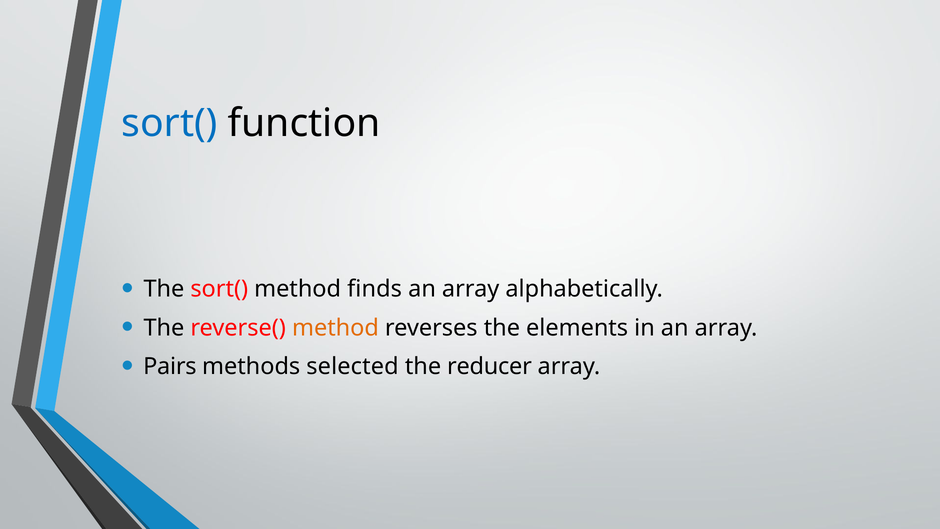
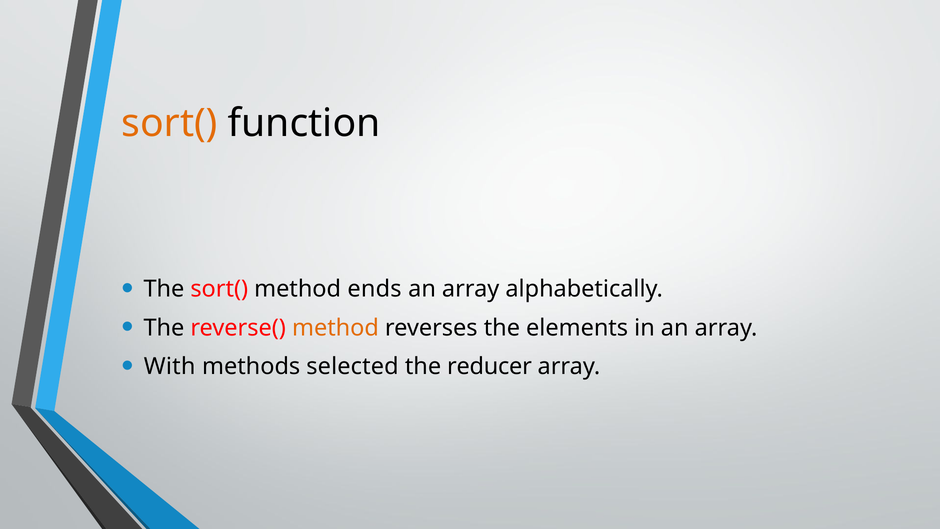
sort( colour: blue -> orange (170, 123)
finds: finds -> ends (374, 289)
Pairs: Pairs -> With (170, 366)
